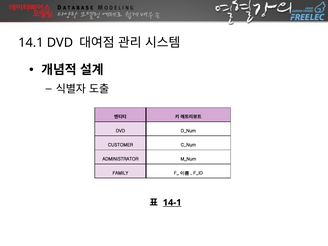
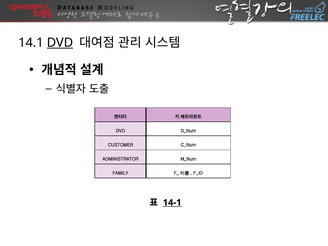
DVD underline: none -> present (60, 43)
